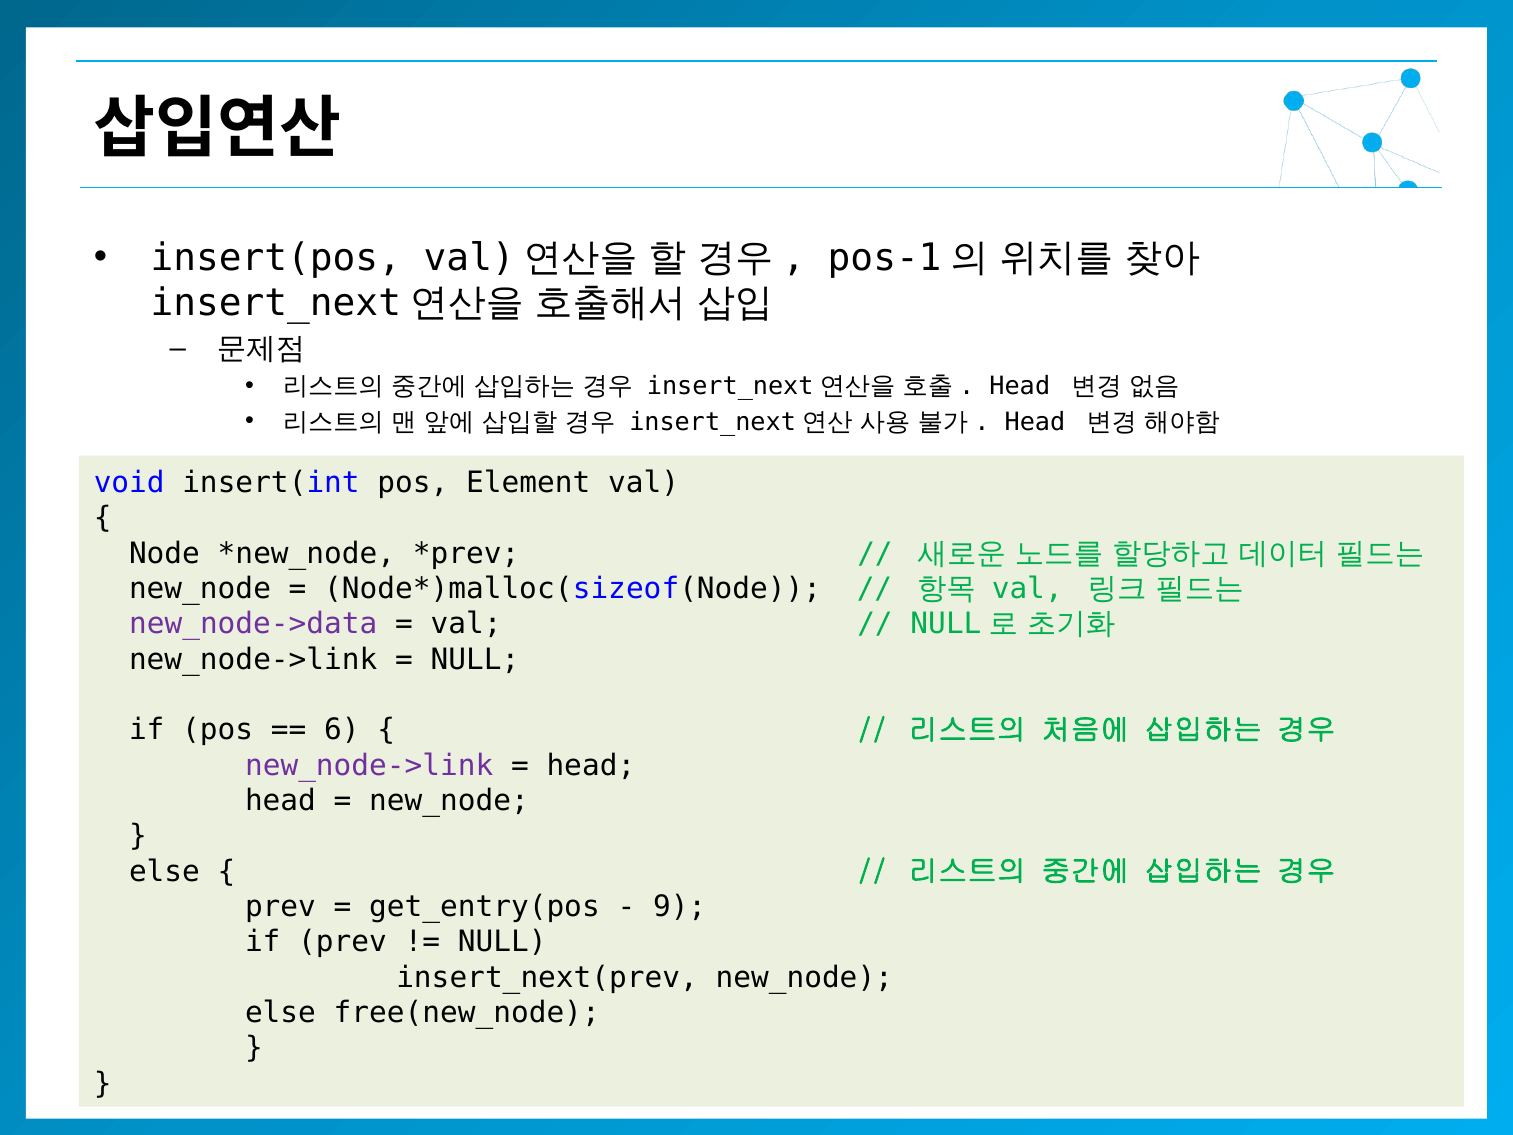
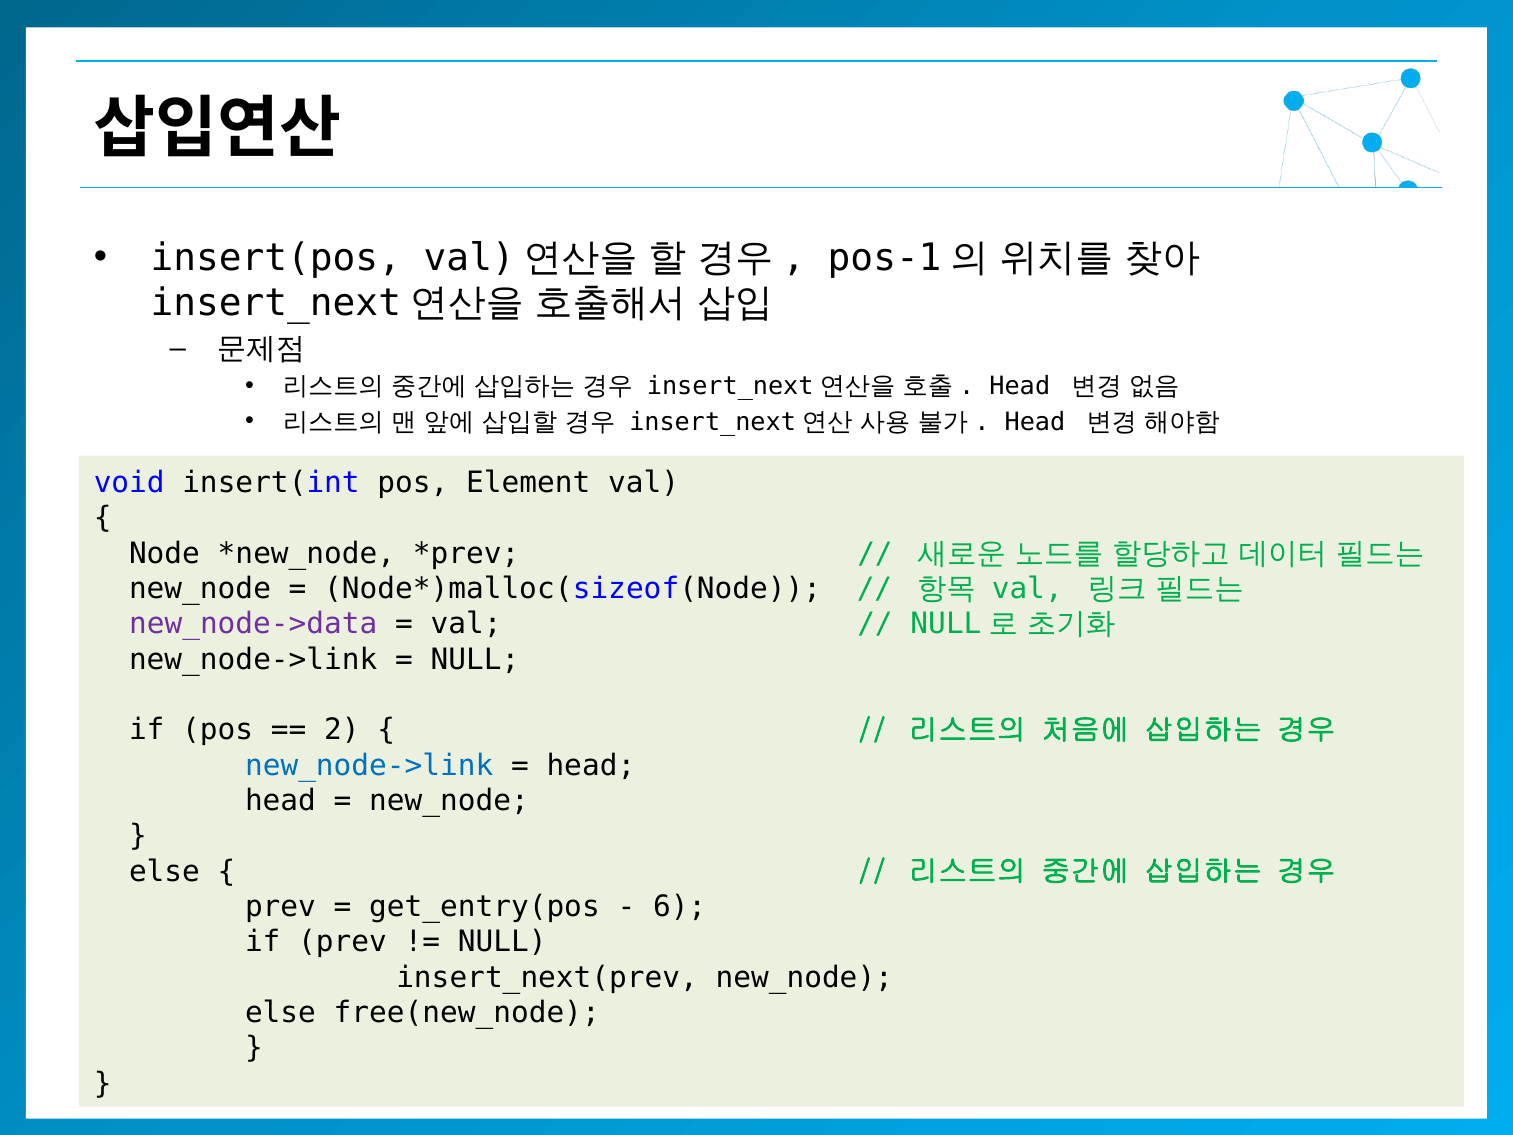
6: 6 -> 2 (342, 730)
new_node->link colour: purple -> blue (369, 765)
9: 9 -> 6 (680, 907)
